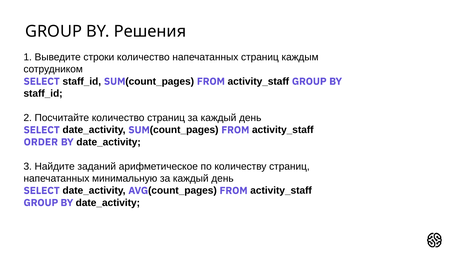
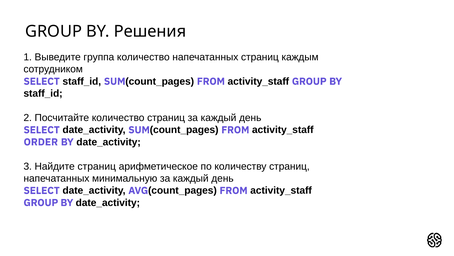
строки: строки -> группа (99, 57)
Найдите заданий: заданий -> страниц (97, 166)
